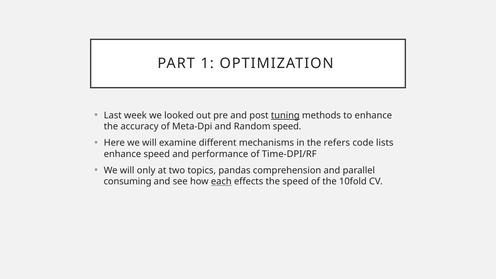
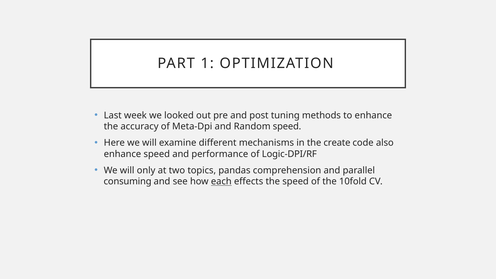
tuning underline: present -> none (285, 115)
refers: refers -> create (337, 143)
lists: lists -> also (385, 143)
Time-DPI/RF: Time-DPI/RF -> Logic-DPI/RF (289, 154)
